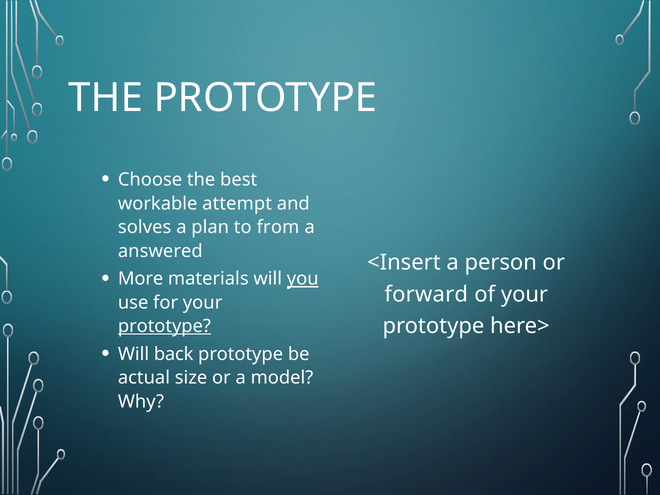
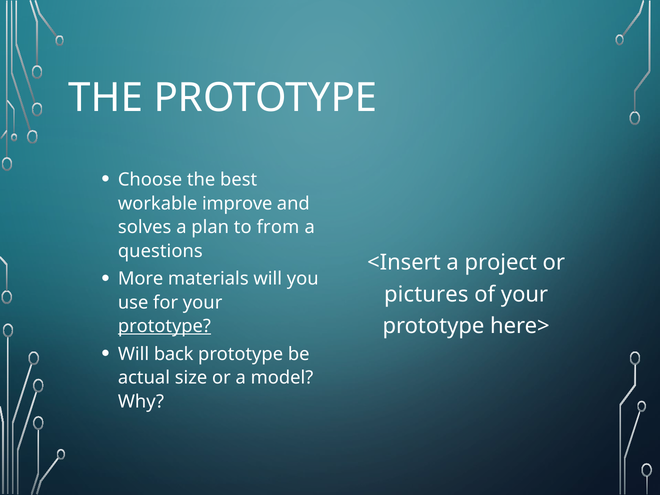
attempt: attempt -> improve (237, 203)
answered: answered -> questions (160, 251)
person: person -> project (501, 263)
you underline: present -> none (303, 279)
forward: forward -> pictures (426, 294)
